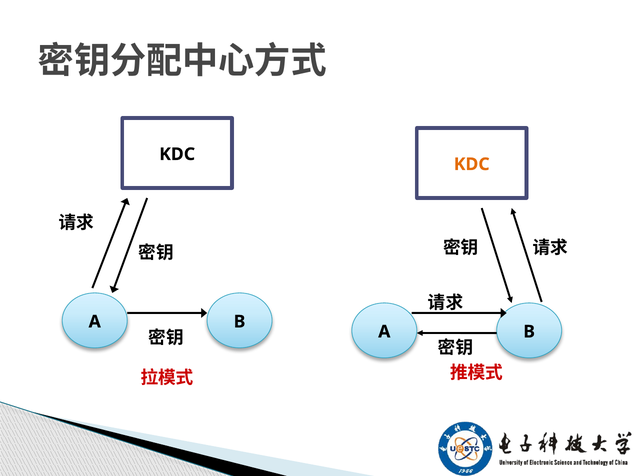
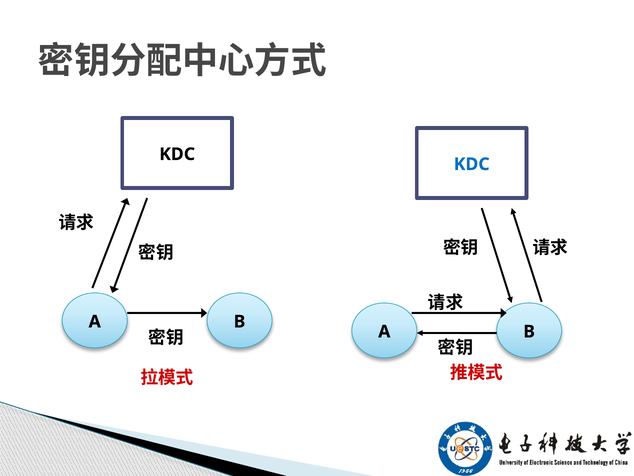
KDC colour: orange -> blue (472, 164)
